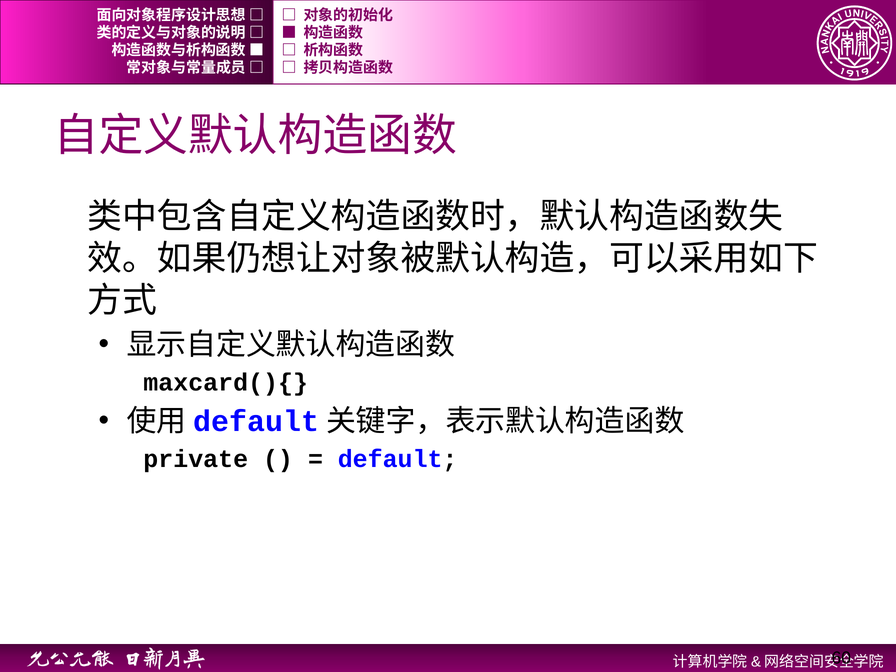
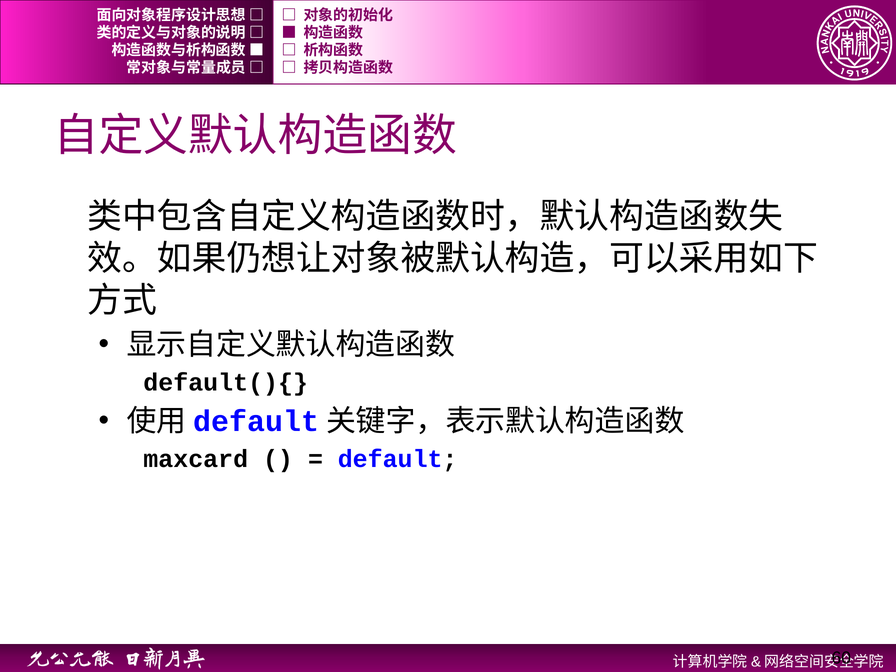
maxcard(){: maxcard(){ -> default(){ (226, 382)
private: private -> maxcard (196, 459)
